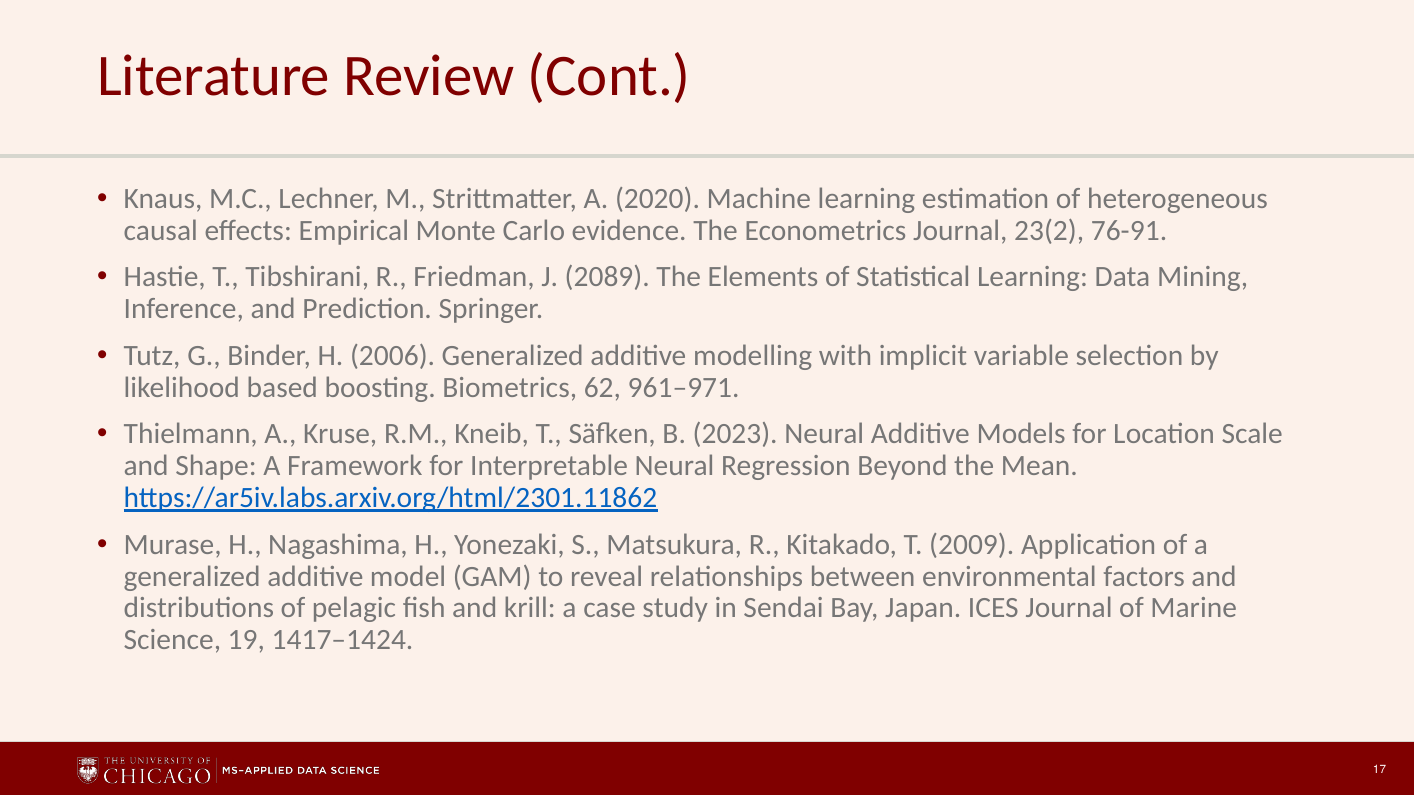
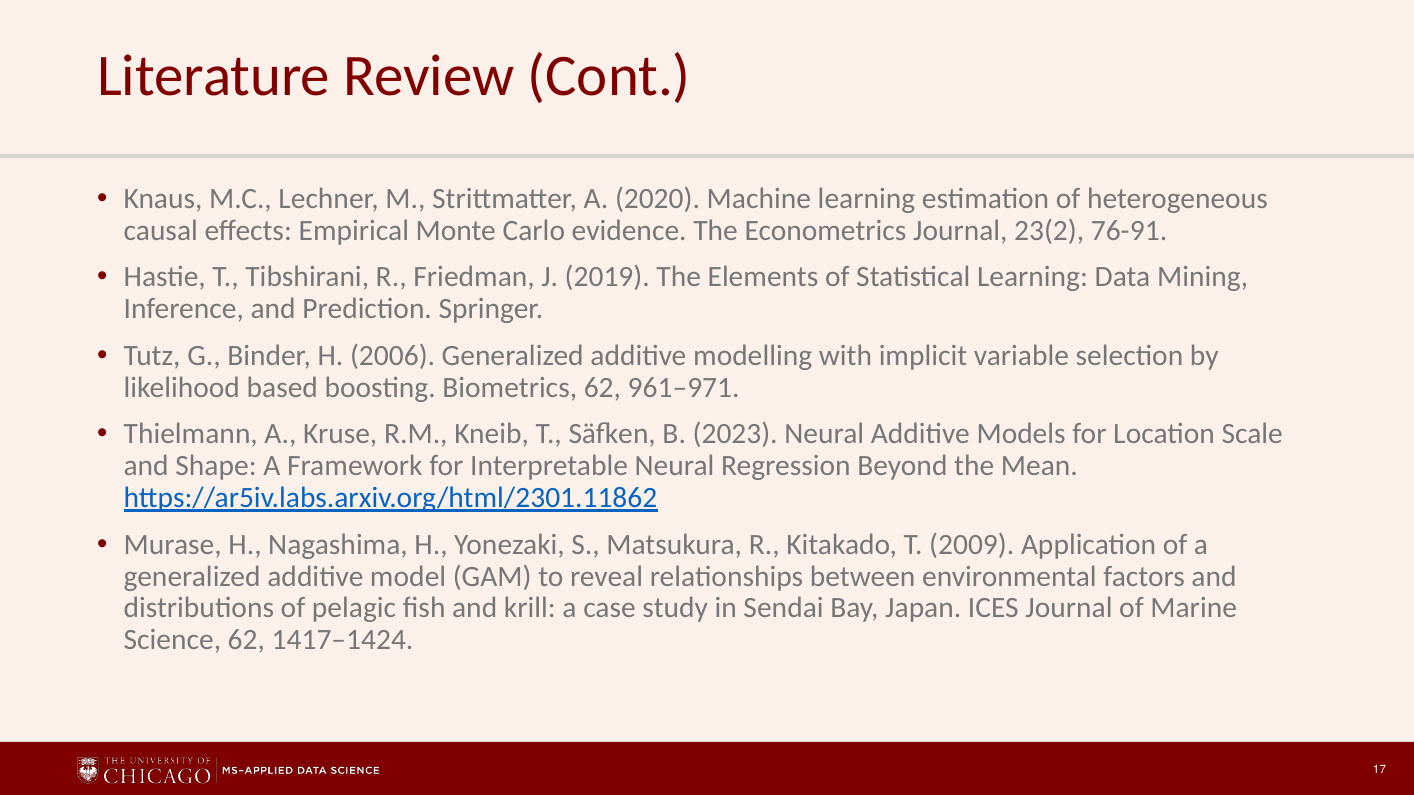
2089: 2089 -> 2019 (607, 277)
Science 19: 19 -> 62 (246, 640)
